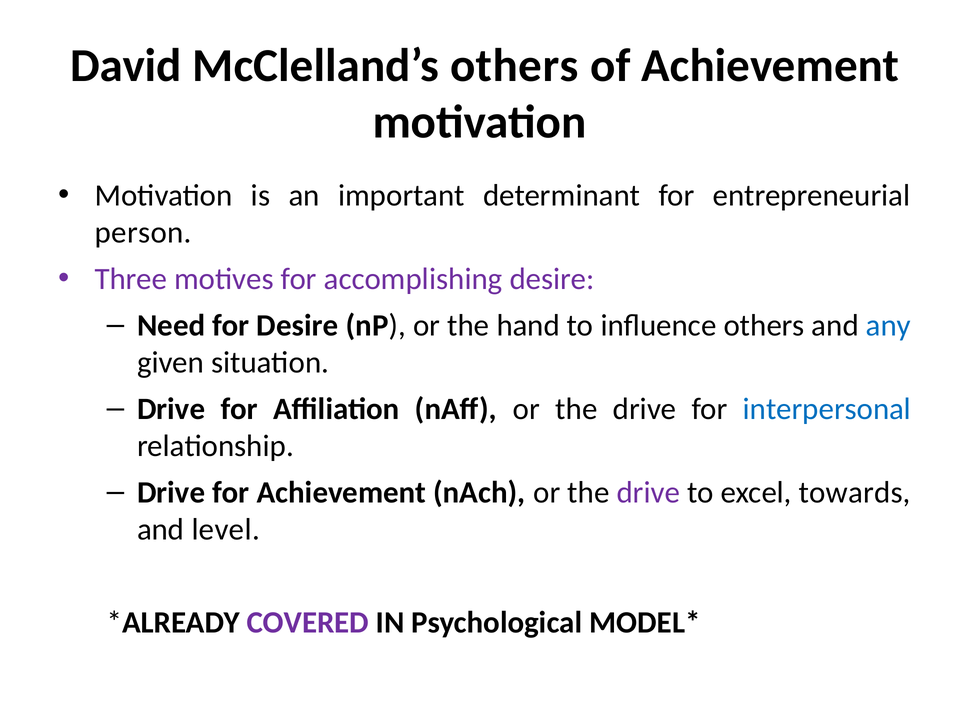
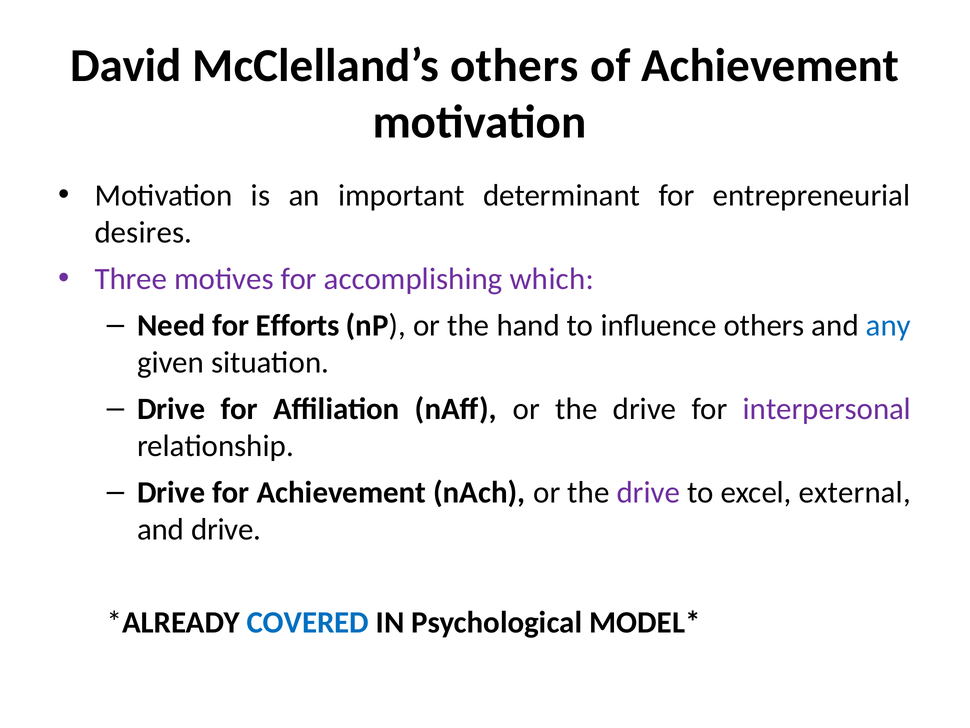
person: person -> desires (143, 233)
accomplishing desire: desire -> which (552, 279)
for Desire: Desire -> Efforts (298, 325)
interpersonal colour: blue -> purple (827, 409)
towards: towards -> external (855, 492)
and level: level -> drive (226, 529)
COVERED colour: purple -> blue (308, 622)
